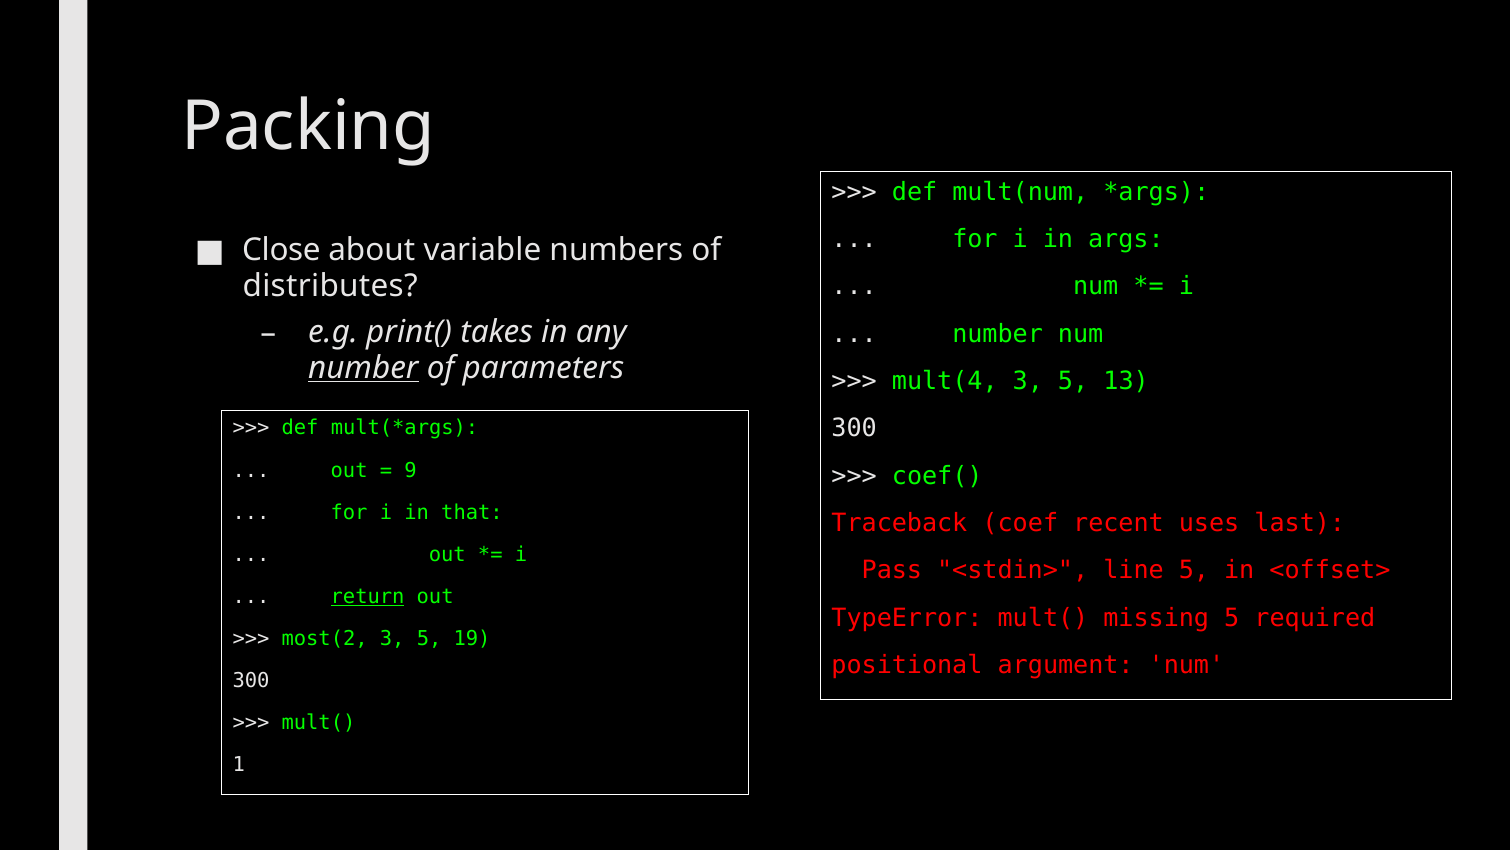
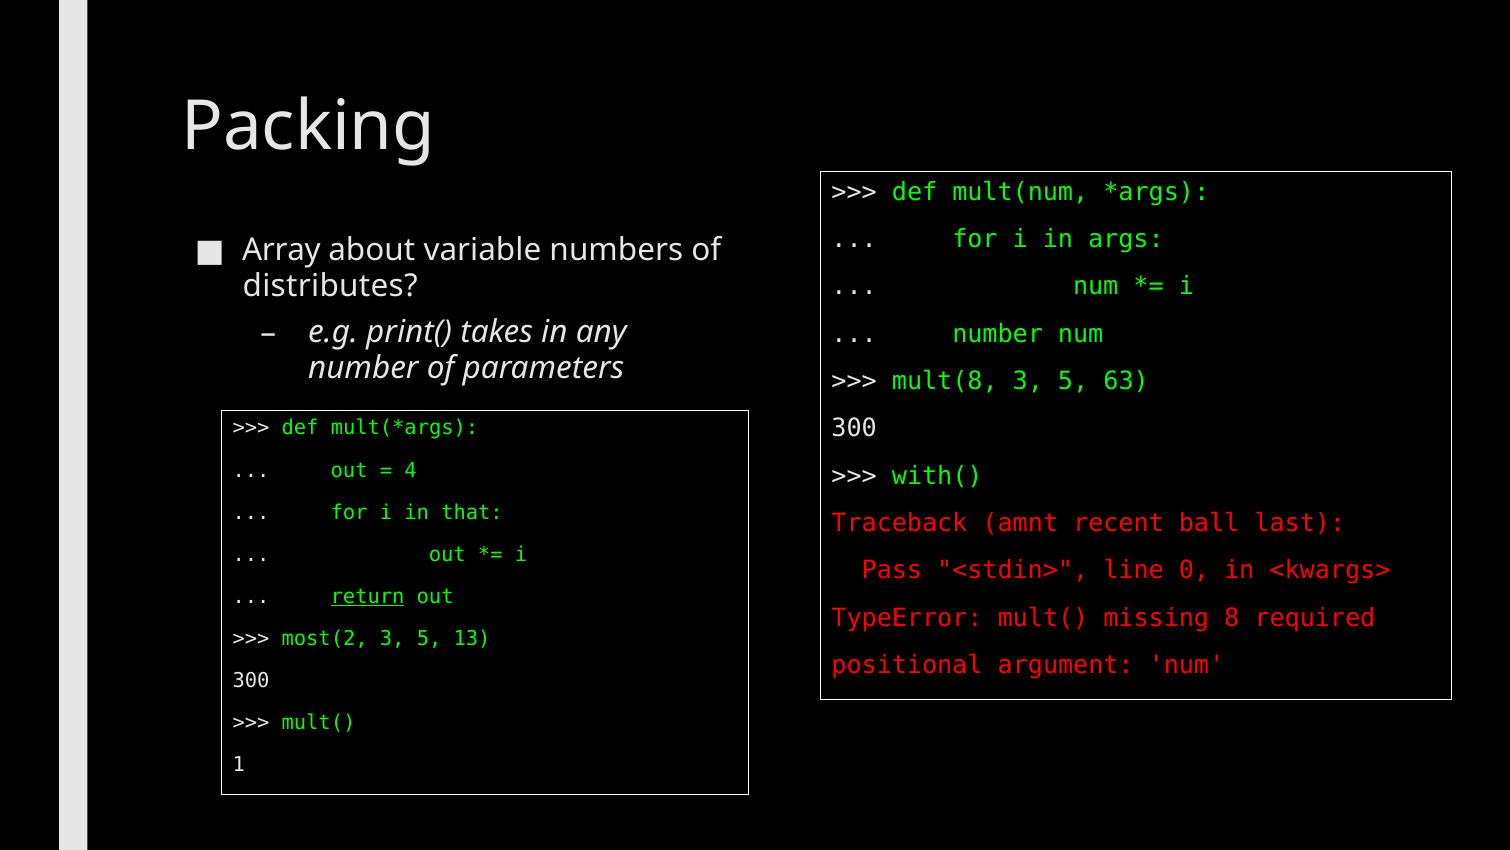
Close: Close -> Array (281, 250)
number underline: present -> none (363, 368)
mult(4: mult(4 -> mult(8 (945, 381)
13: 13 -> 63 (1126, 381)
9: 9 -> 4 (411, 470)
coef(: coef( -> with( (937, 475)
coef: coef -> amnt (1020, 523)
uses: uses -> ball (1209, 523)
line 5: 5 -> 0 (1194, 570)
<offset>: <offset> -> <kwargs> (1330, 570)
missing 5: 5 -> 8 (1232, 617)
19: 19 -> 13 (472, 638)
